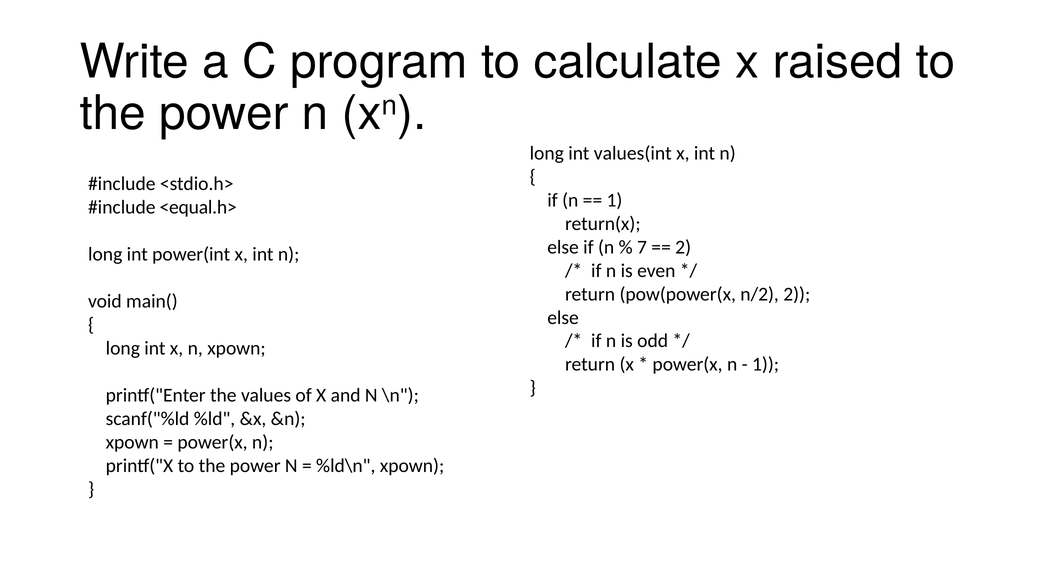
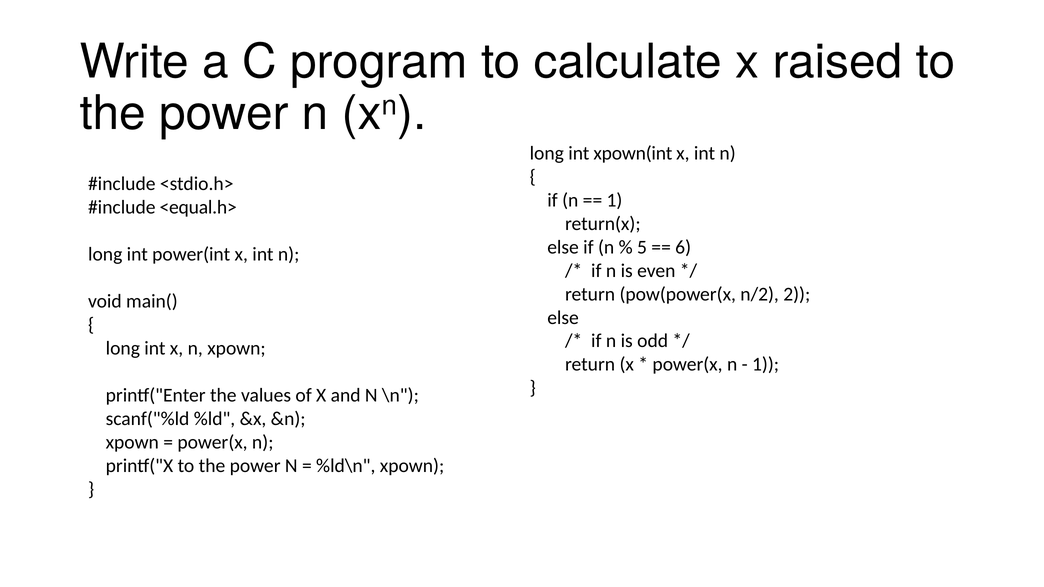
values(int: values(int -> xpown(int (633, 153)
7: 7 -> 5 (642, 247)
2: 2 -> 6 (683, 247)
